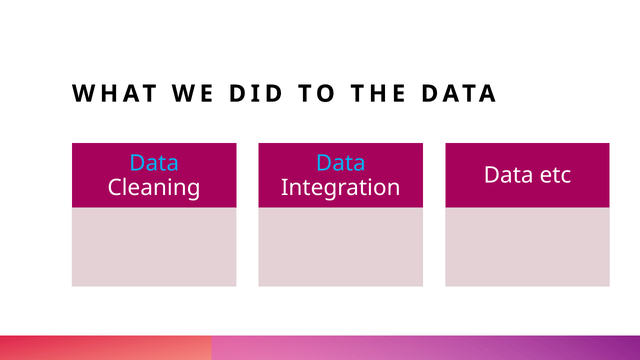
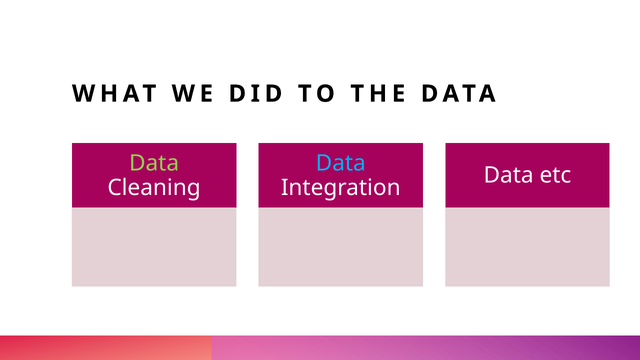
Data colour: light blue -> light green (154, 163)
